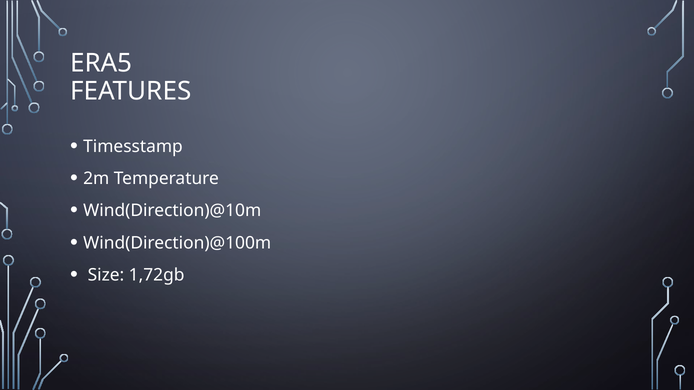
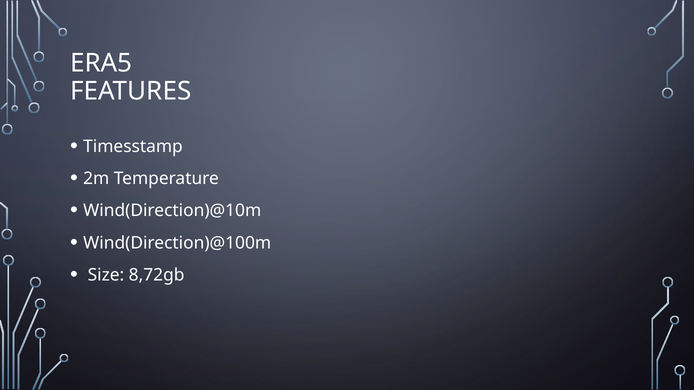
1,72gb: 1,72gb -> 8,72gb (157, 275)
